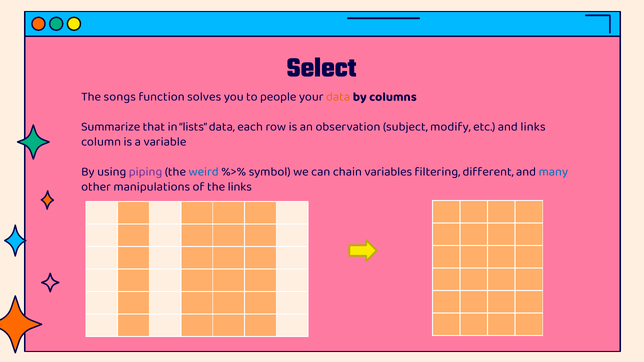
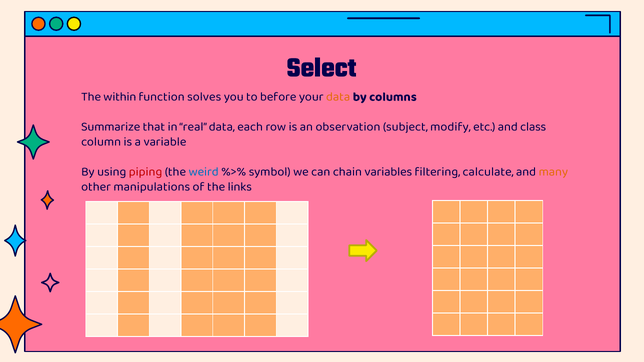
songs: songs -> within (120, 97)
people: people -> before (278, 97)
lists: lists -> real (193, 127)
and links: links -> class (533, 127)
piping colour: purple -> red (146, 172)
different: different -> calculate (488, 172)
many colour: blue -> orange (553, 172)
